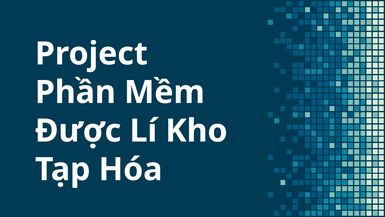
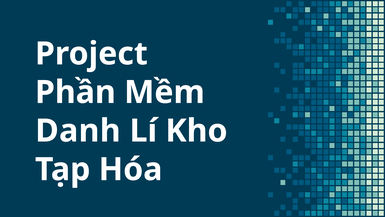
Được: Được -> Danh (78, 131)
